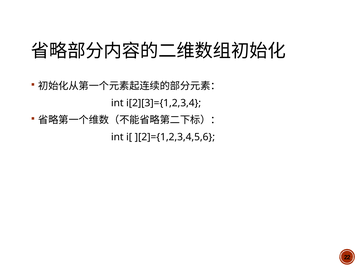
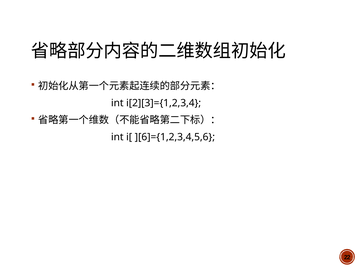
][2]={1,2,3,4,5,6: ][2]={1,2,3,4,5,6 -> ][6]={1,2,3,4,5,6 (175, 137)
